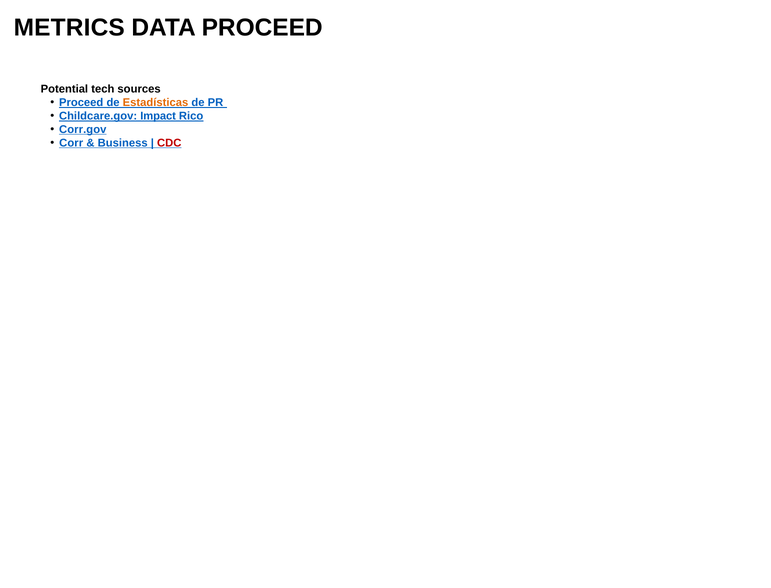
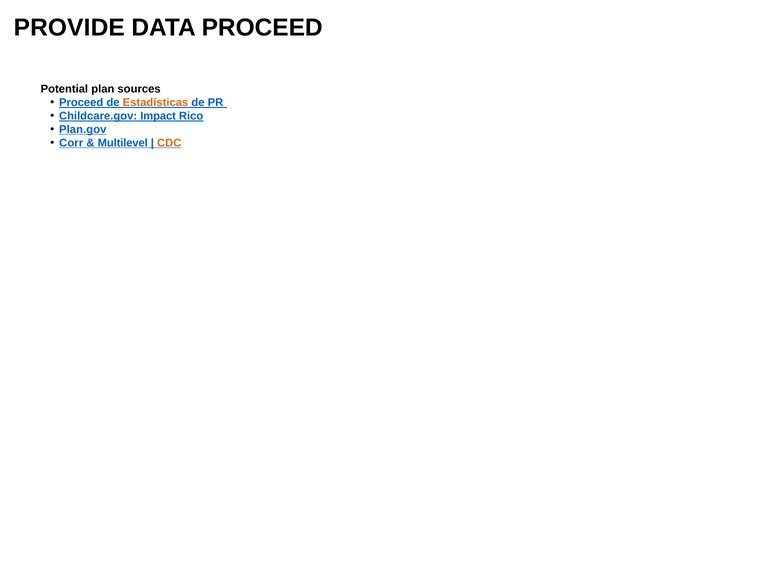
METRICS: METRICS -> PROVIDE (69, 27)
tech: tech -> plan (103, 89)
Corr.gov: Corr.gov -> Plan.gov (83, 129)
Business: Business -> Multilevel (123, 143)
CDC colour: red -> orange (169, 143)
